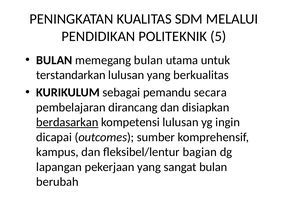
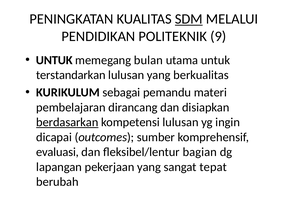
SDM underline: none -> present (189, 19)
5: 5 -> 9 (218, 36)
BULAN: BULAN -> UNTUK (54, 60)
secara: secara -> materi (210, 92)
kampus: kampus -> evaluasi (57, 152)
sangat bulan: bulan -> tepat (213, 167)
